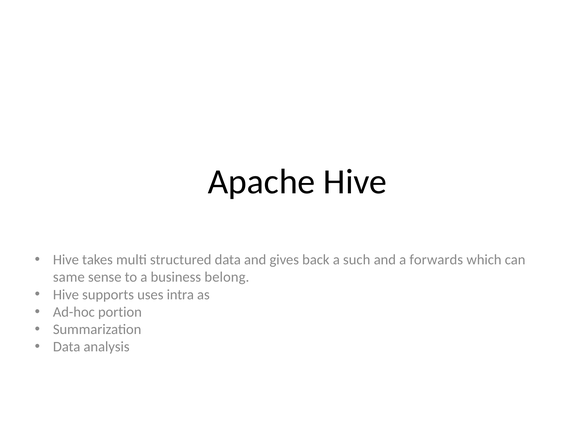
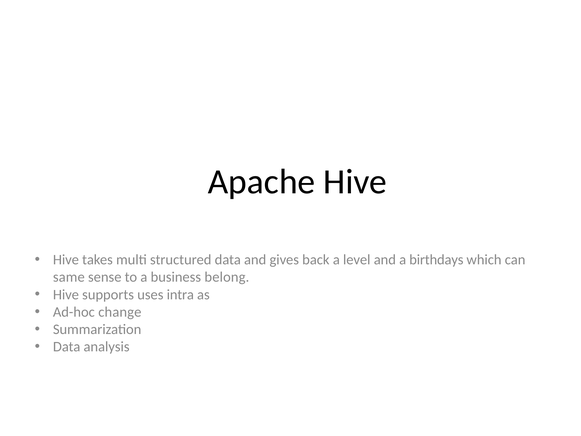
such: such -> level (357, 260)
forwards: forwards -> birthdays (436, 260)
portion: portion -> change (120, 312)
